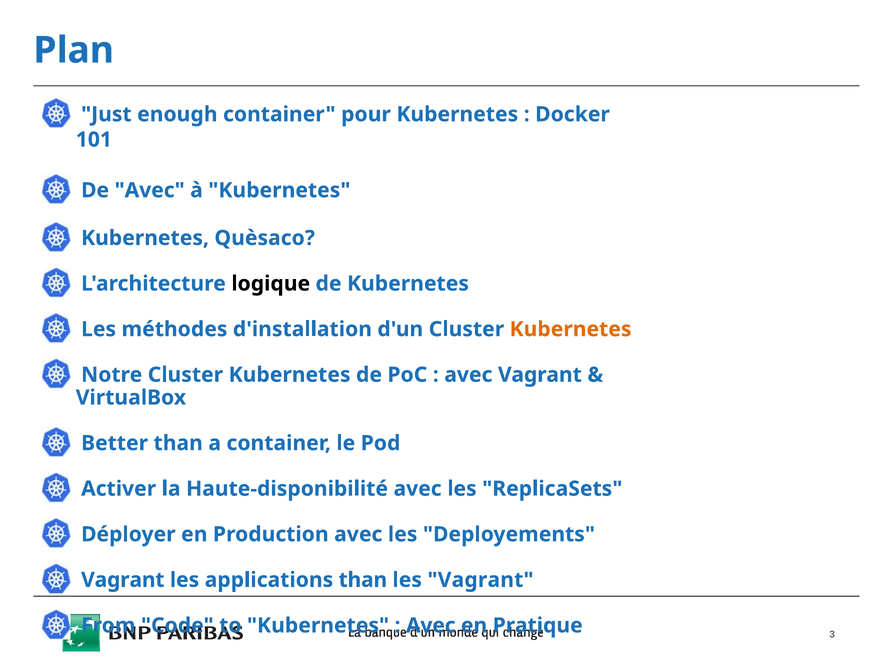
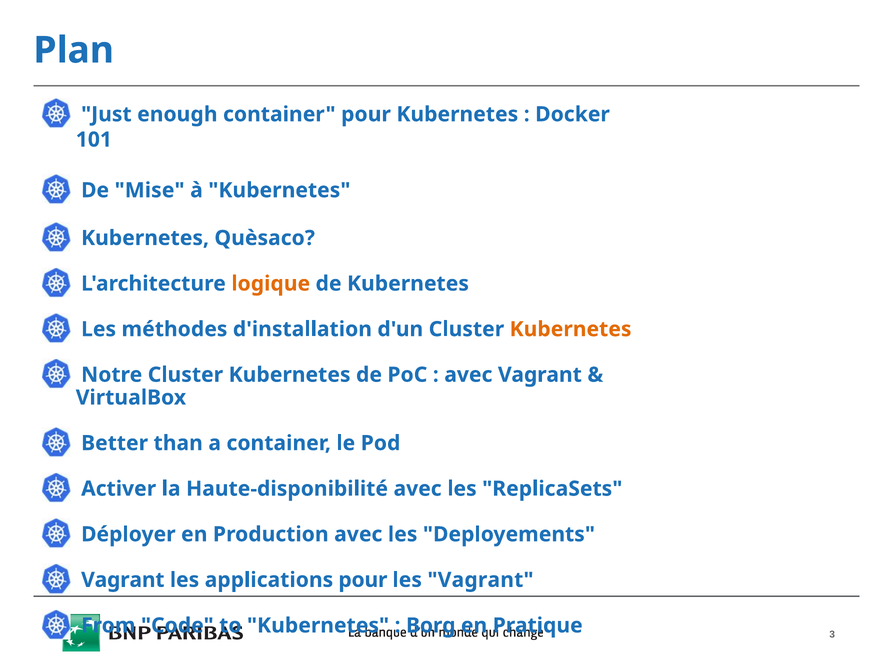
De Avec: Avec -> Mise (150, 190)
logique colour: black -> orange (271, 284)
applications than: than -> pour (363, 580)
Avec: Avec -> Borg (431, 625)
